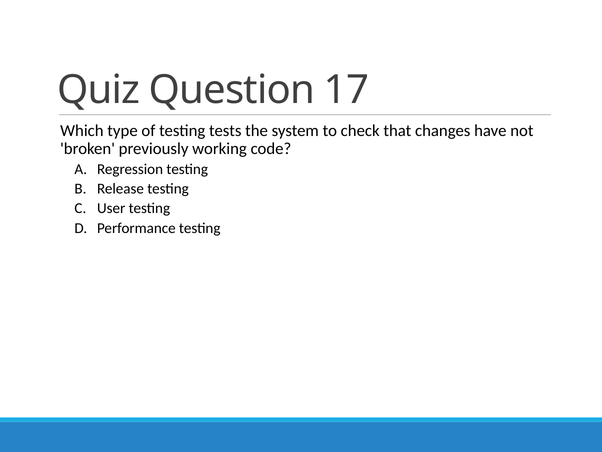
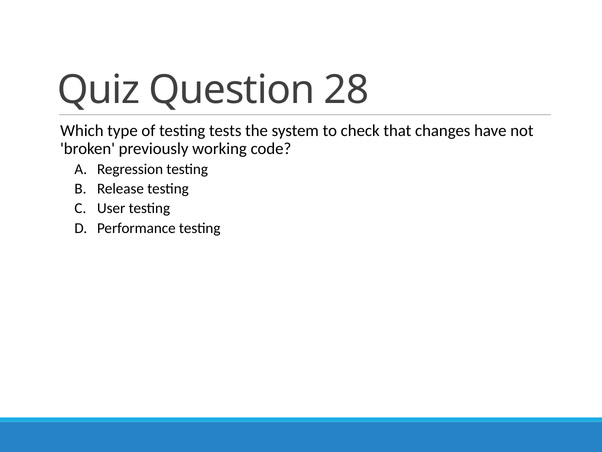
17: 17 -> 28 (346, 90)
